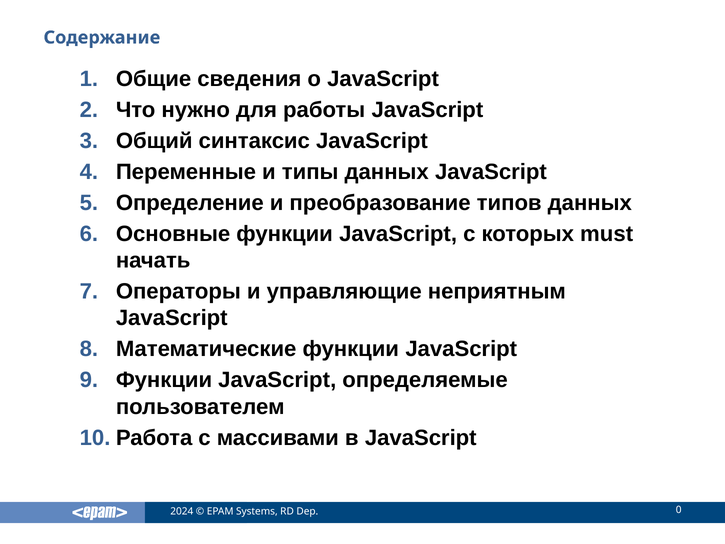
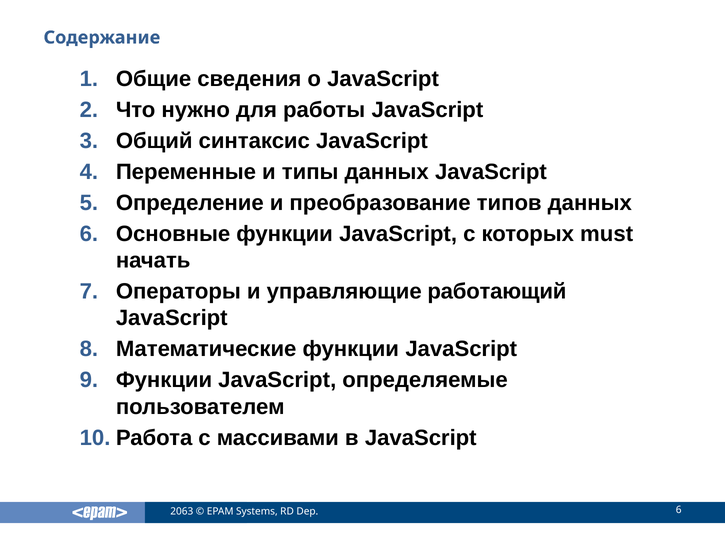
неприятным: неприятным -> работающий (497, 291)
2024: 2024 -> 2063 (182, 511)
Dep 0: 0 -> 6 (679, 510)
